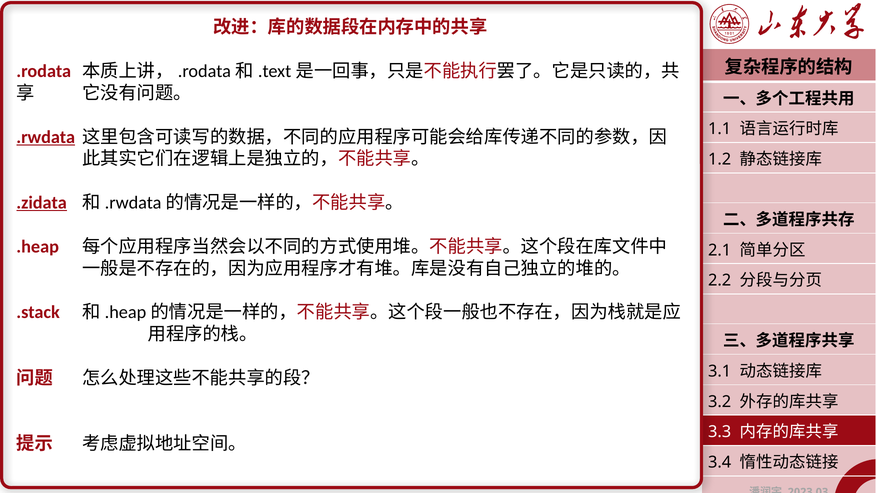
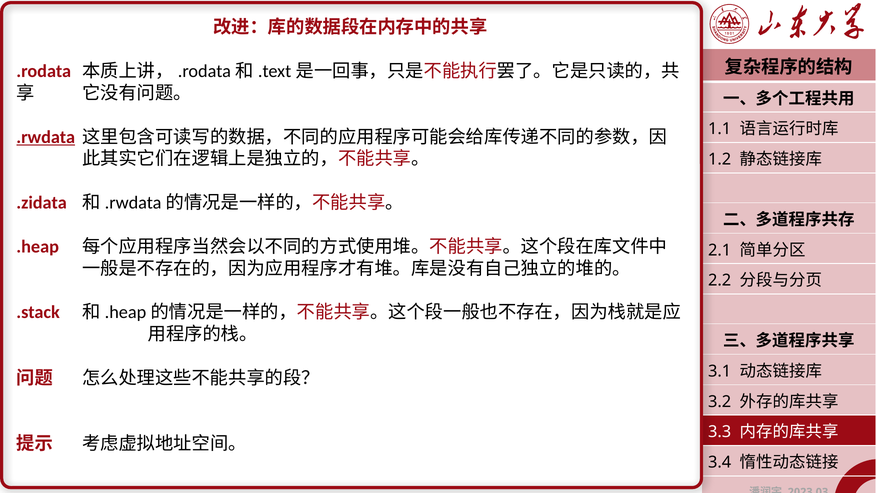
.zidata underline: present -> none (42, 203)
